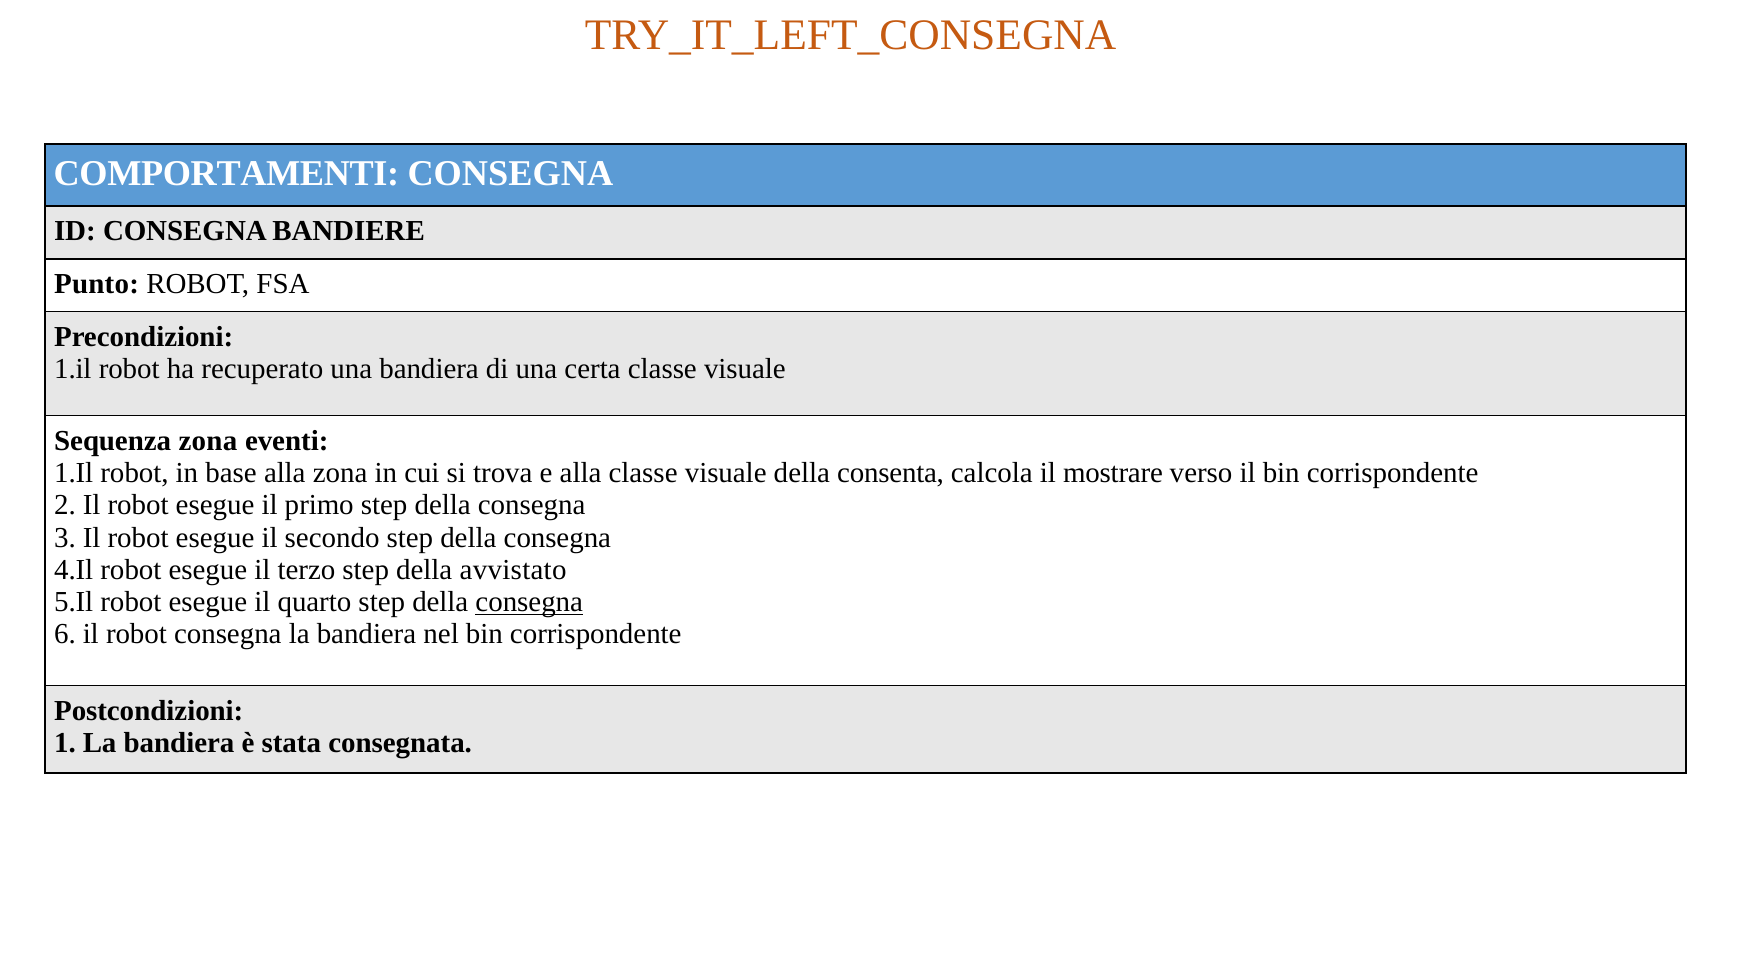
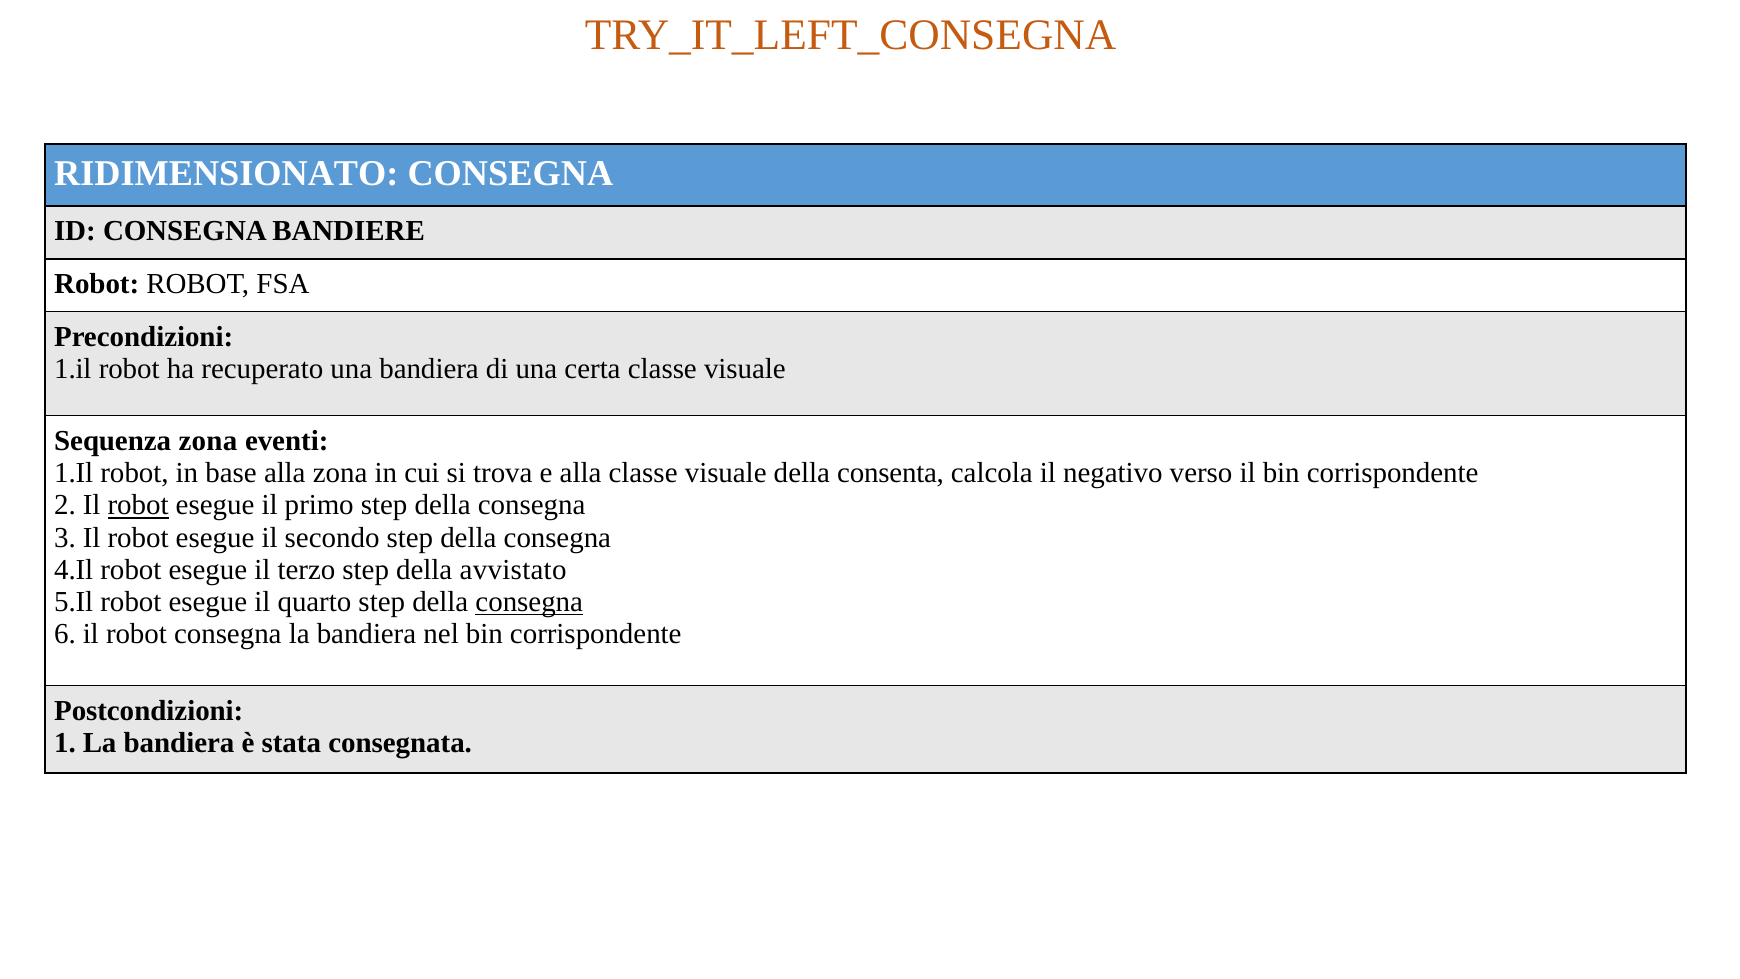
COMPORTAMENTI: COMPORTAMENTI -> RIDIMENSIONATO (226, 174)
Punto: Punto -> Robot (97, 284)
mostrare: mostrare -> negativo (1113, 473)
robot underline: none -> present (138, 505)
